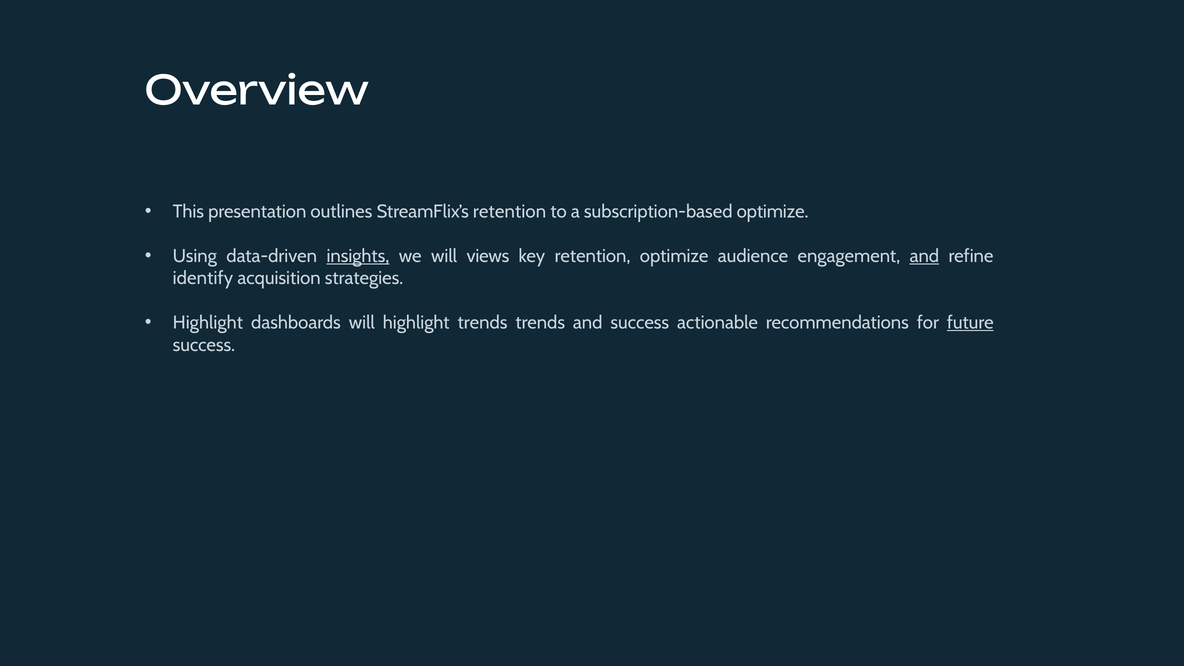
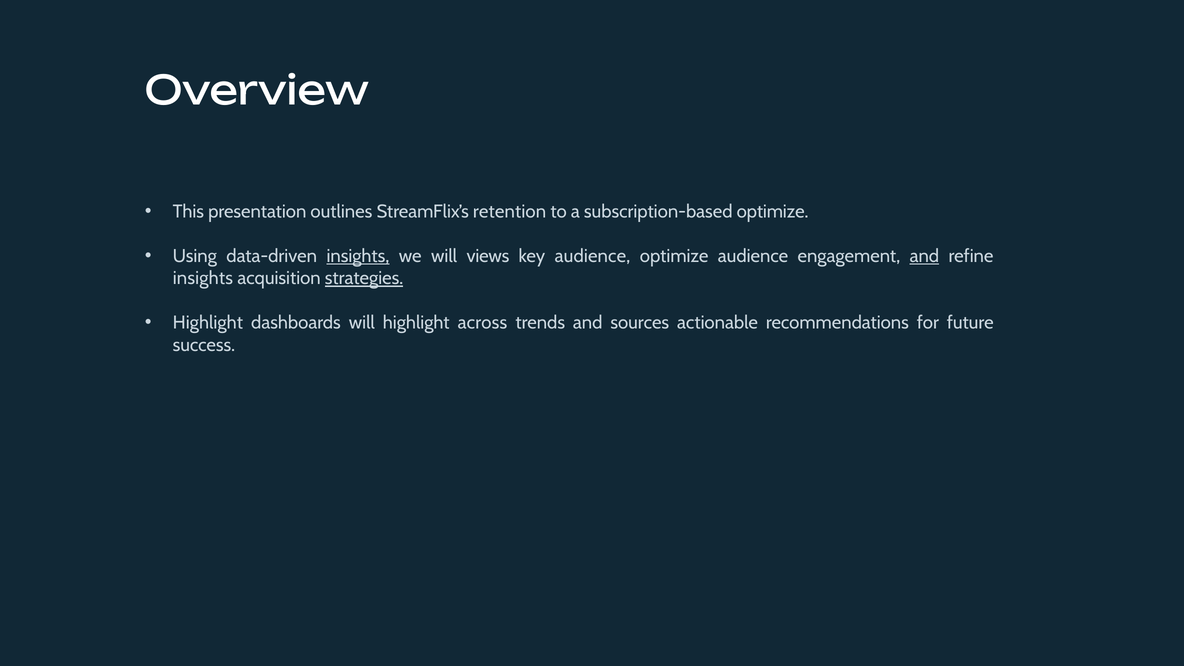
key retention: retention -> audience (592, 256)
identify: identify -> insights (203, 278)
strategies underline: none -> present (364, 278)
highlight trends: trends -> across (482, 323)
and success: success -> sources (640, 323)
future underline: present -> none (970, 323)
